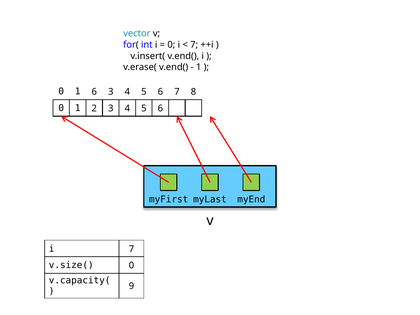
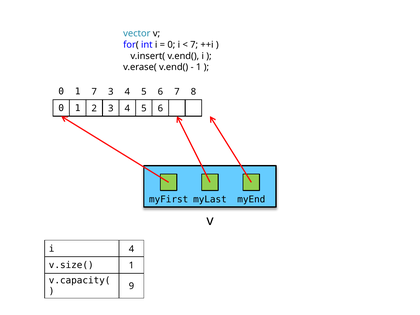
1 6: 6 -> 7 (94, 92)
i 7: 7 -> 4 (131, 249)
v.size( 0: 0 -> 1 (131, 266)
